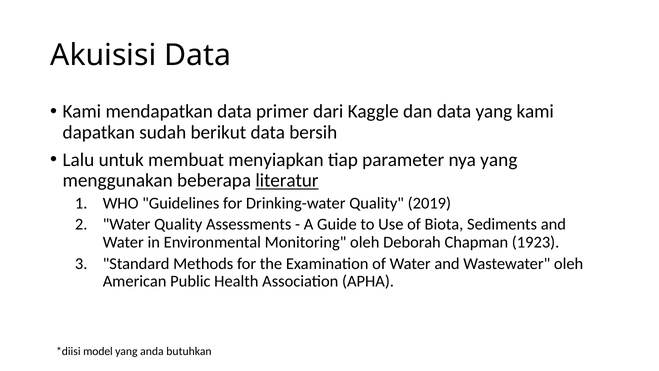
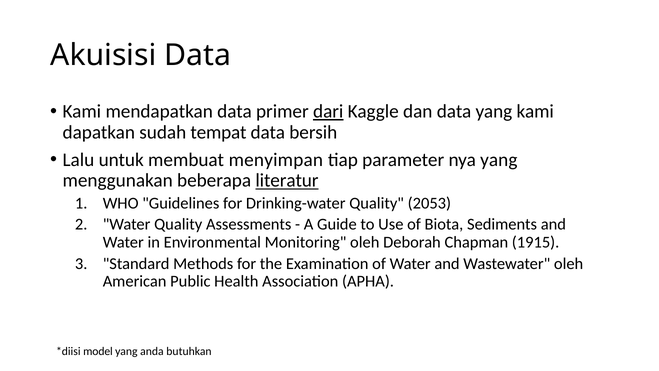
dari underline: none -> present (328, 111)
berikut: berikut -> tempat (218, 132)
menyiapkan: menyiapkan -> menyimpan (276, 160)
2019: 2019 -> 2053 (429, 203)
1923: 1923 -> 1915 (536, 242)
